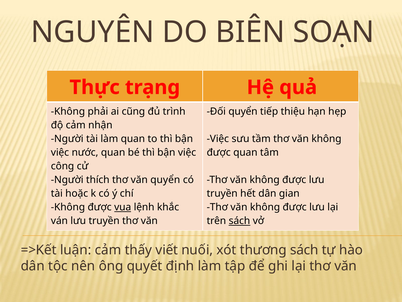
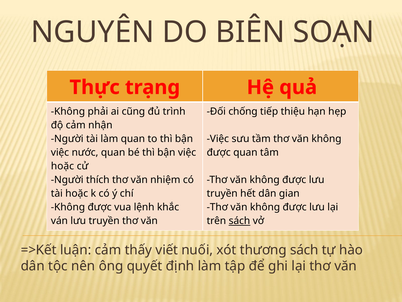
Đối quyển: quyển -> chống (243, 111)
công: công -> hoặc (62, 166)
văn quyển: quyển -> nhiệm (165, 180)
vua underline: present -> none (123, 207)
